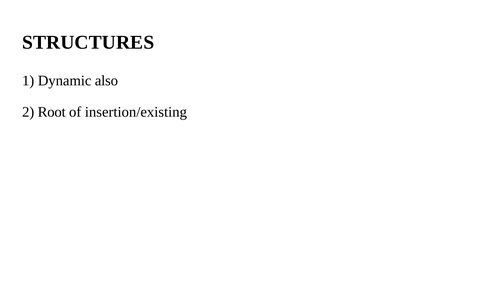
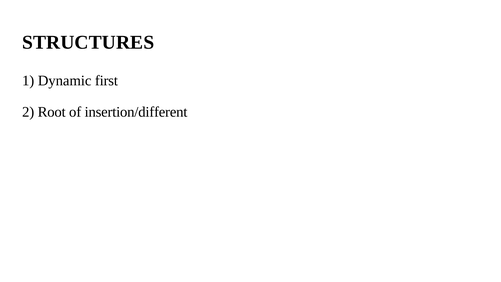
also: also -> first (106, 81)
insertion/existing: insertion/existing -> insertion/different (136, 112)
